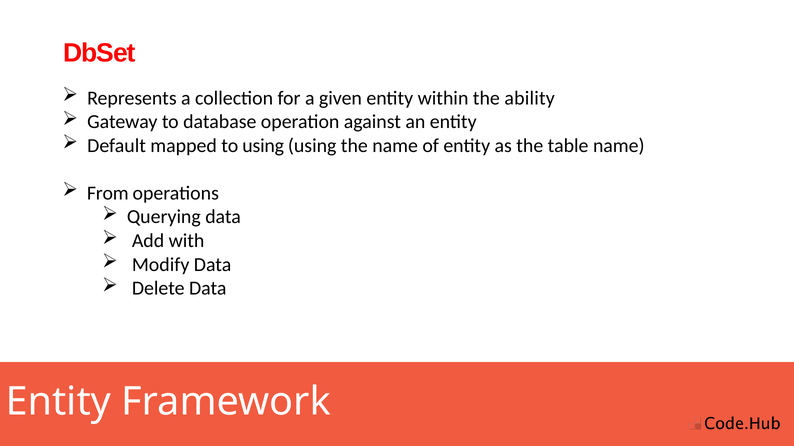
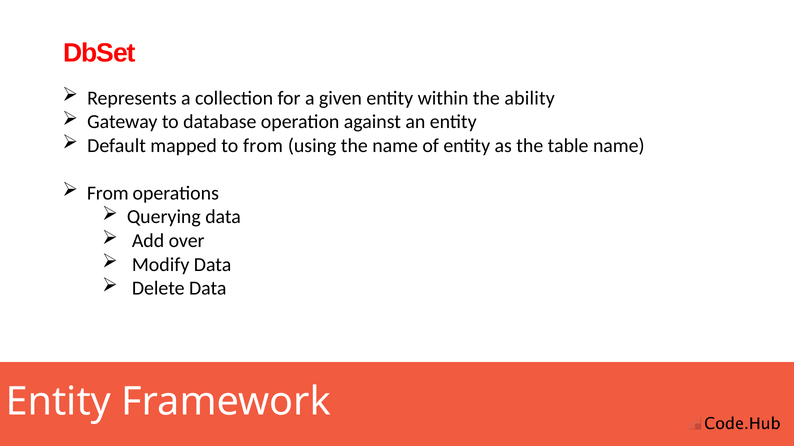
to using: using -> from (263, 146)
with: with -> over (187, 241)
